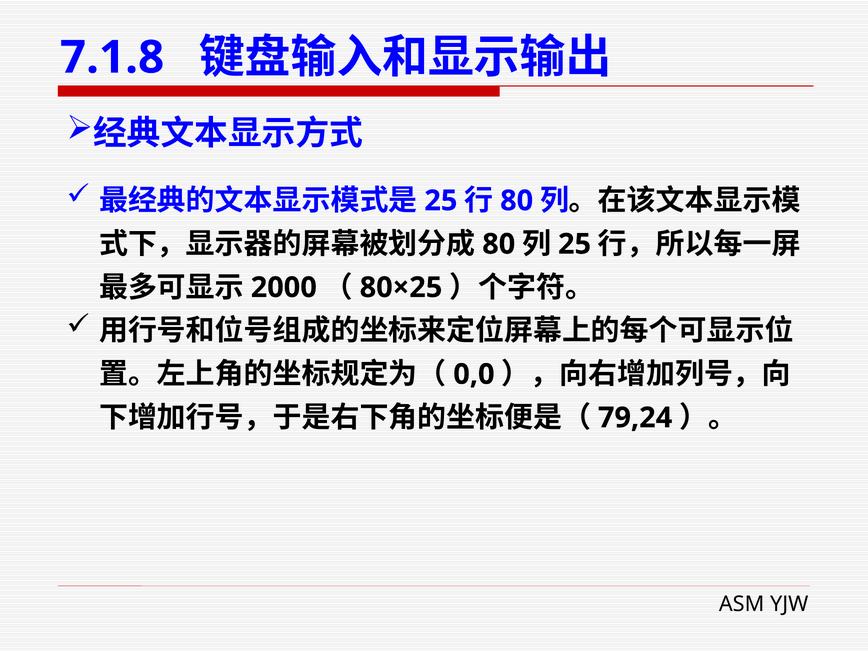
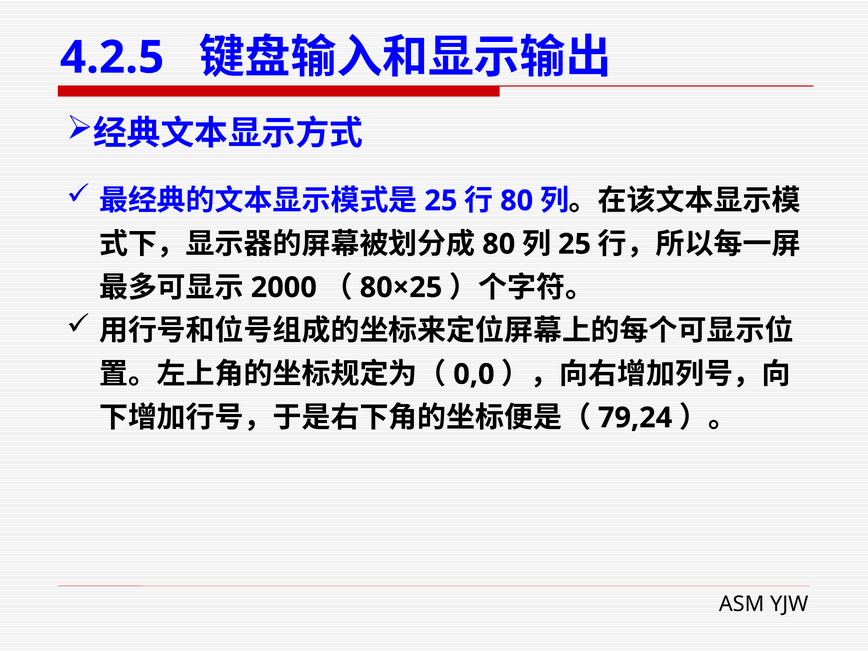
7.1.8: 7.1.8 -> 4.2.5 (112, 58)
